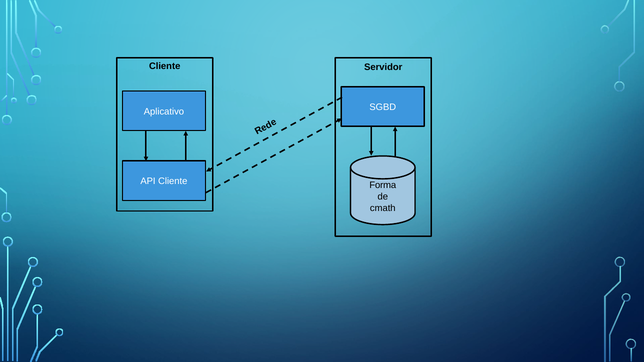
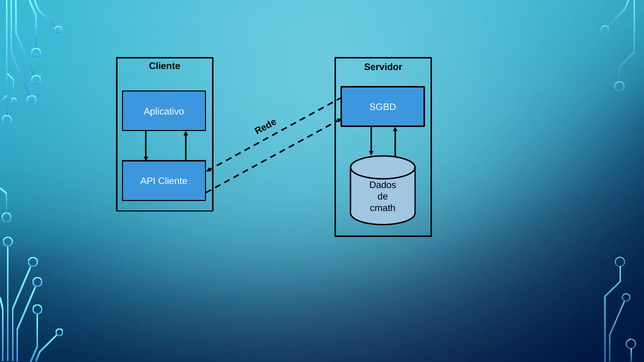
Forma: Forma -> Dados (383, 185)
